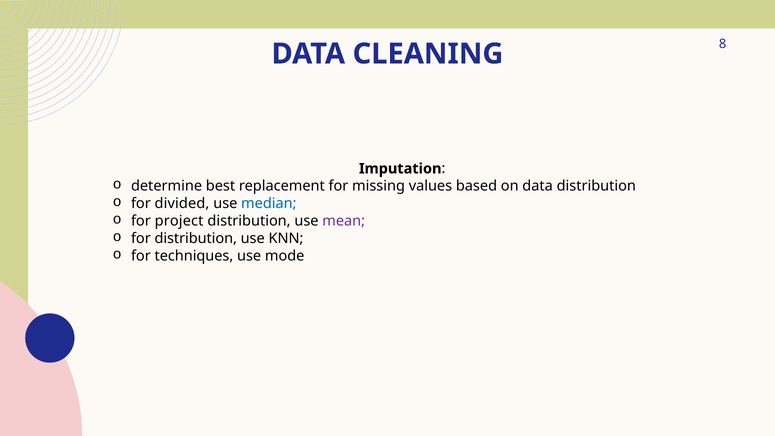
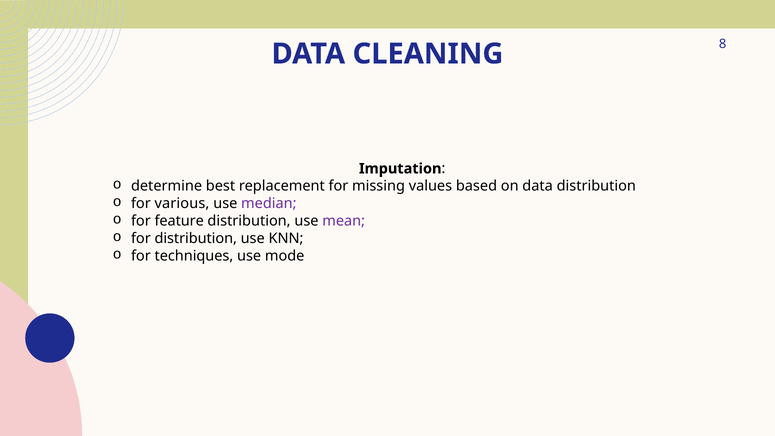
divided: divided -> various (182, 203)
median colour: blue -> purple (269, 203)
project: project -> feature (179, 221)
